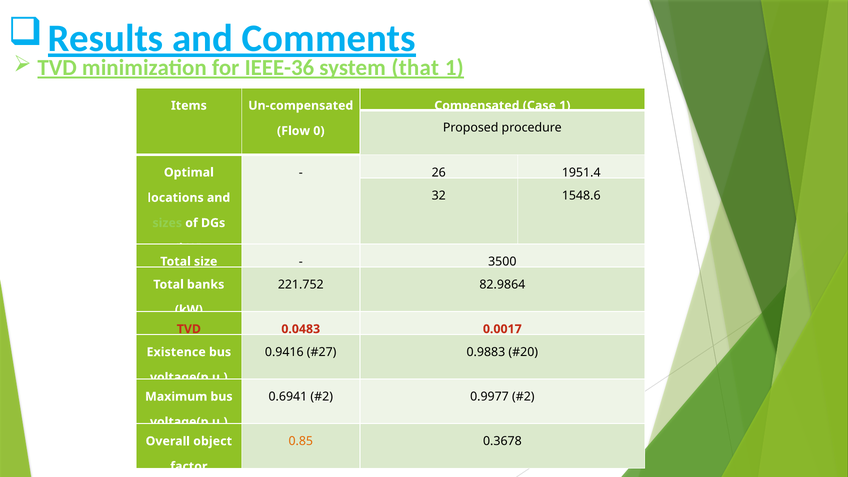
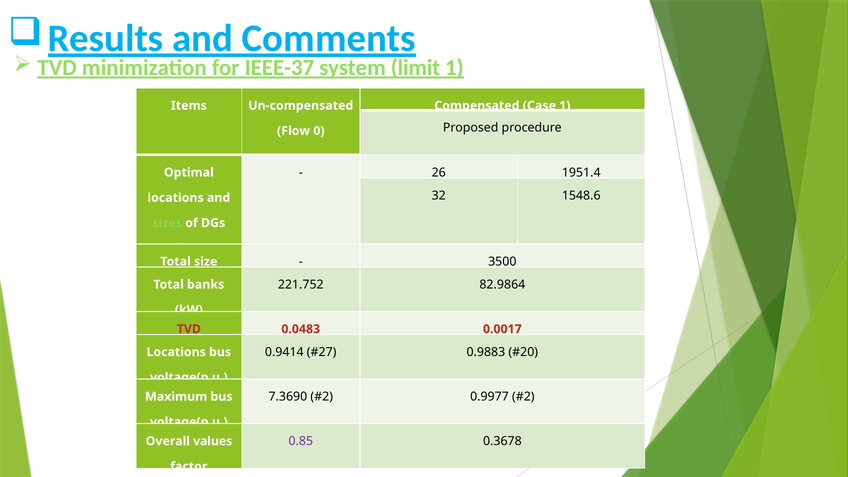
IEEE-36: IEEE-36 -> IEEE-37 (279, 68)
that: that -> limit (415, 68)
0.9416: 0.9416 -> 0.9414 (284, 352)
Existence: Existence -> Locations (176, 352)
0.6941: 0.6941 -> 7.3690 (288, 397)
0.85 colour: orange -> purple (301, 441)
object: object -> values (213, 441)
